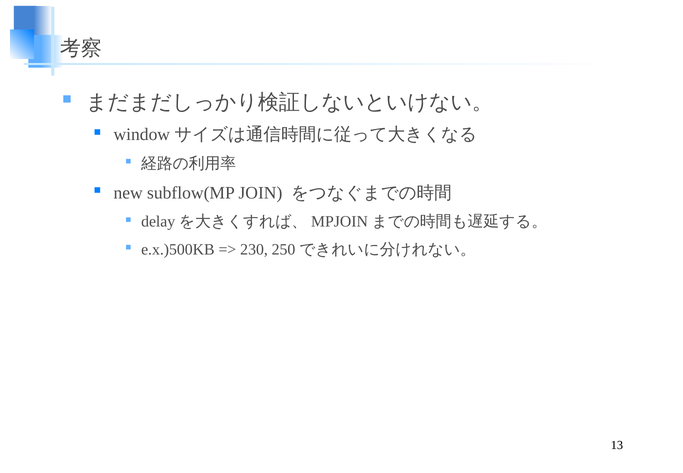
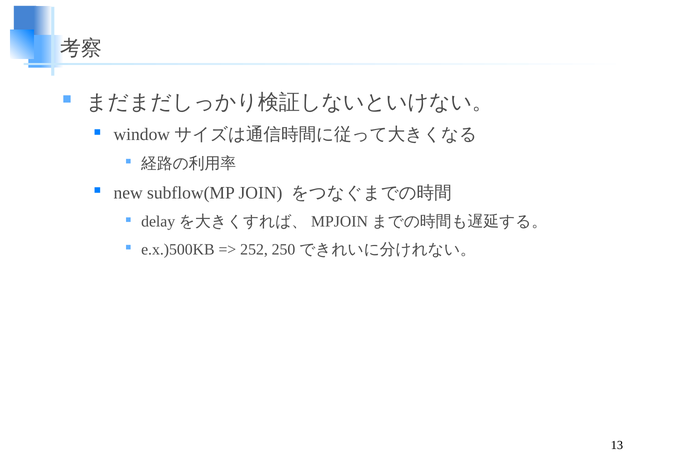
230: 230 -> 252 (254, 250)
